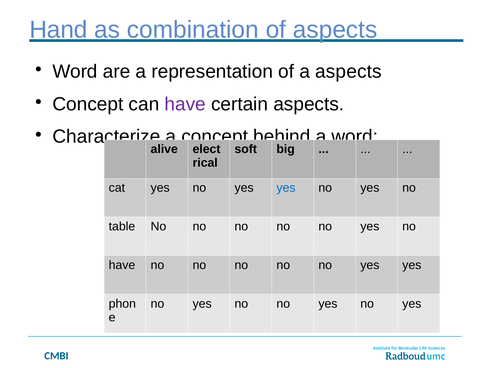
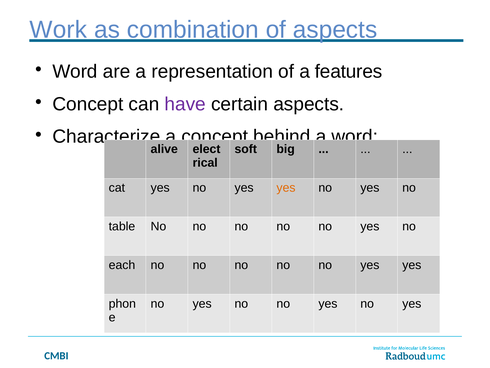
Hand: Hand -> Work (58, 30)
a aspects: aspects -> features (349, 72)
yes colour: blue -> orange (286, 188)
have: have -> each (122, 265)
